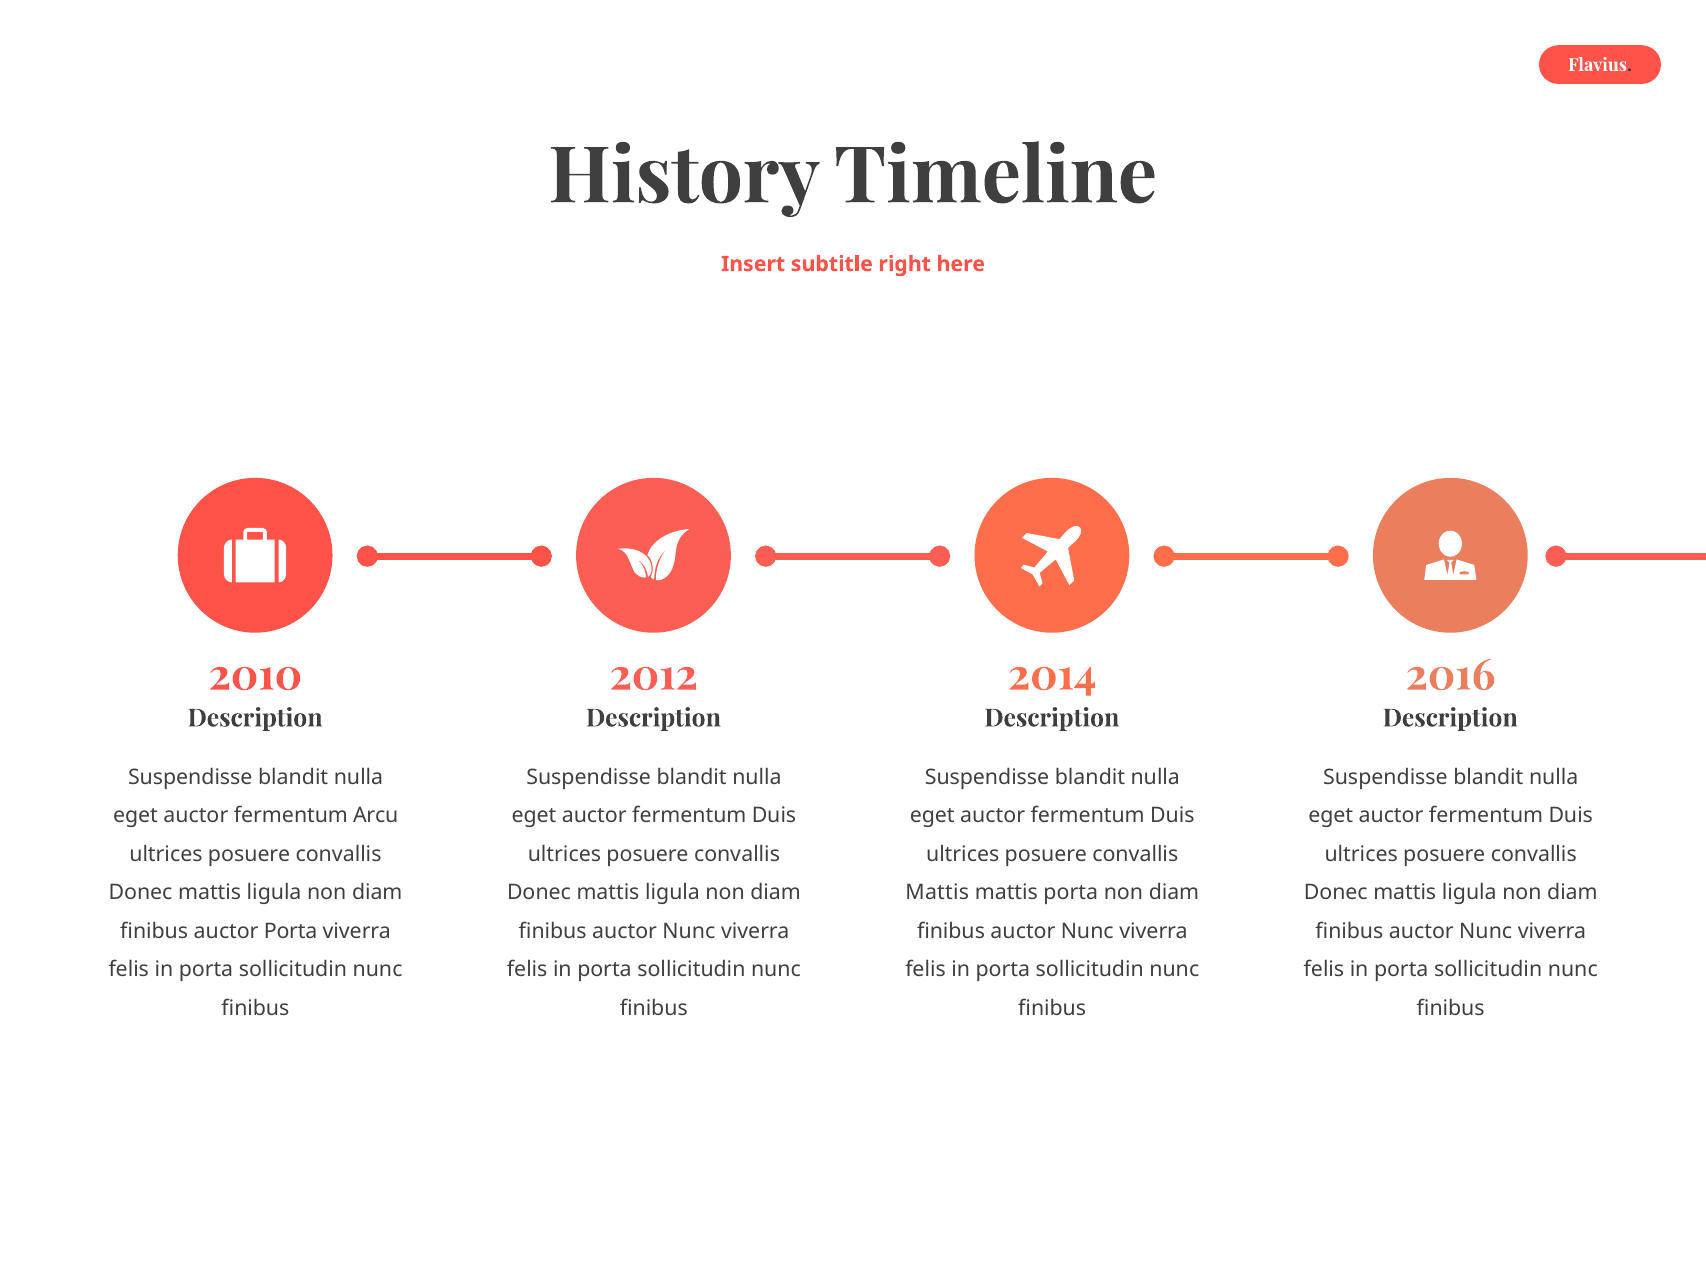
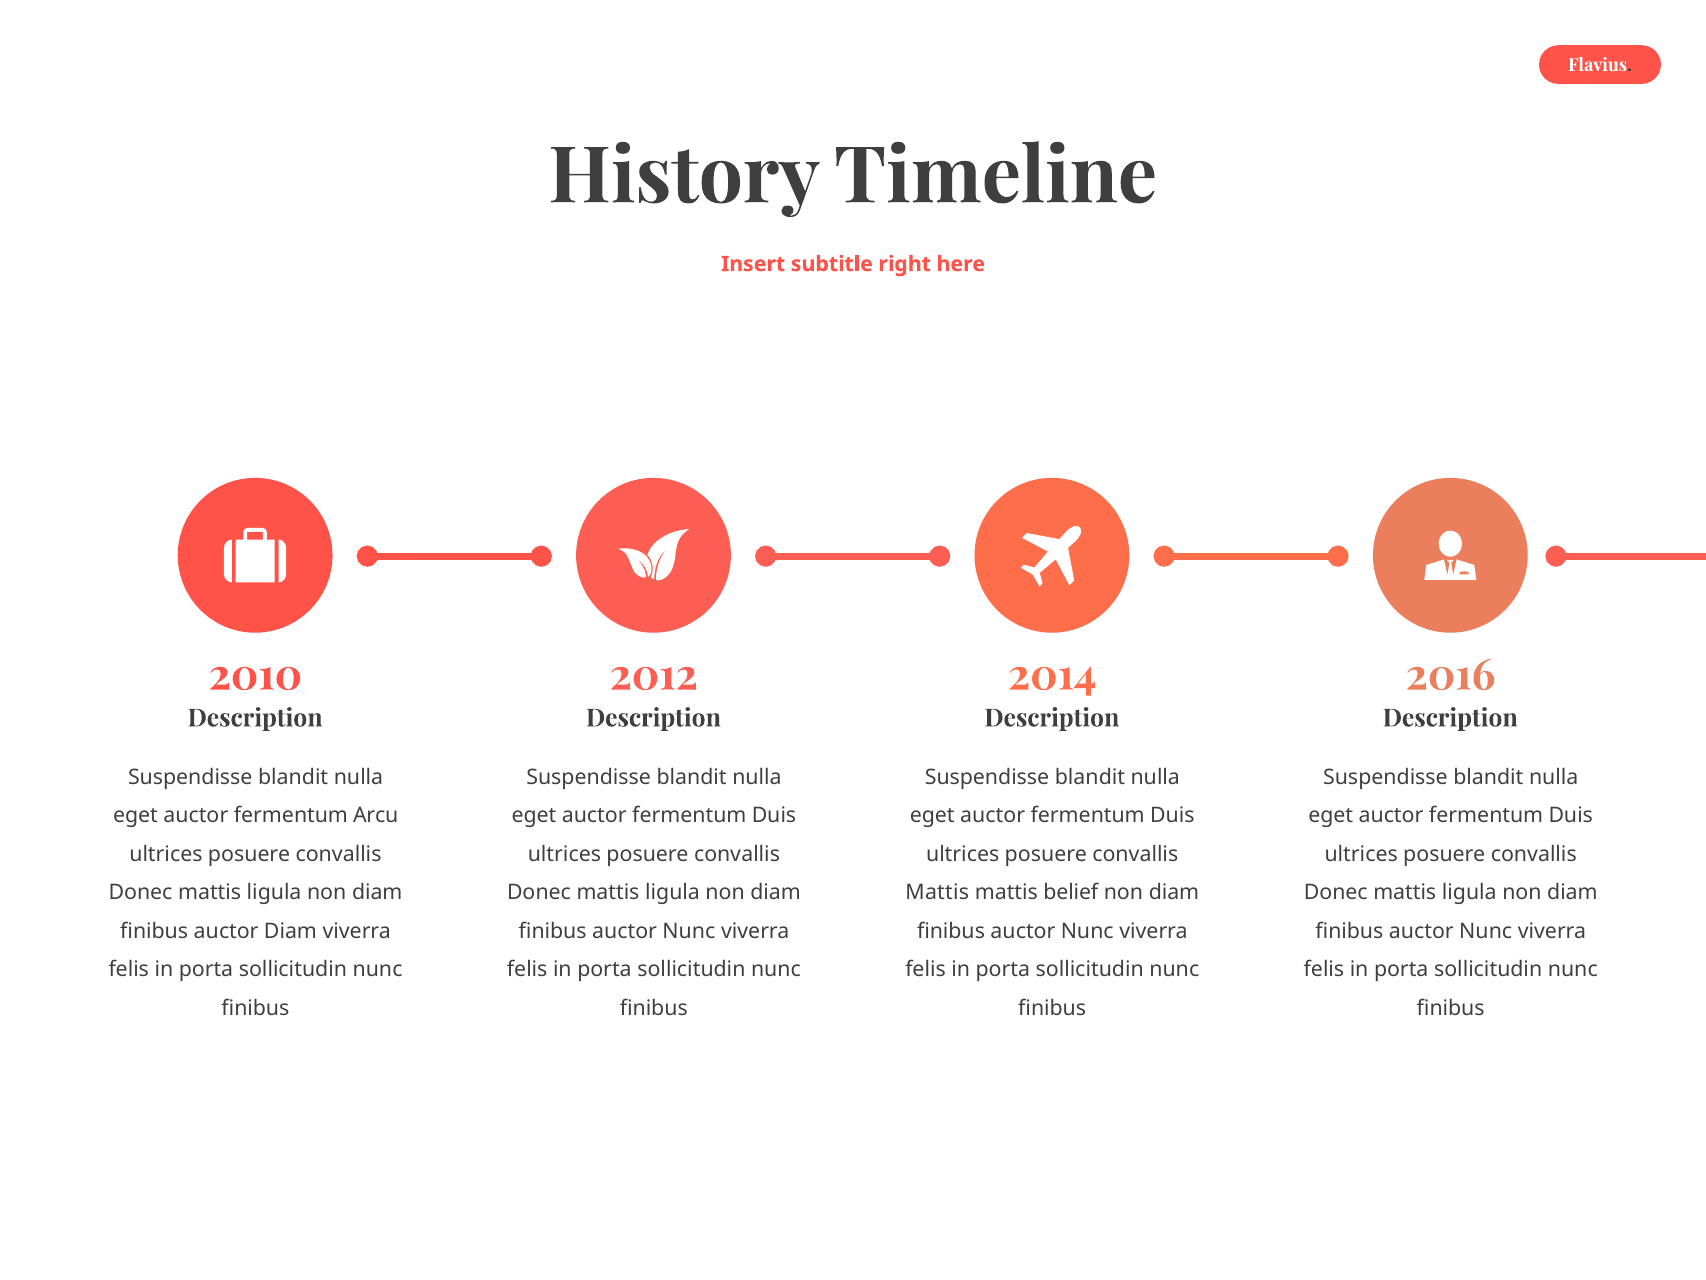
mattis porta: porta -> belief (1071, 892)
auctor Porta: Porta -> Diam (290, 931)
